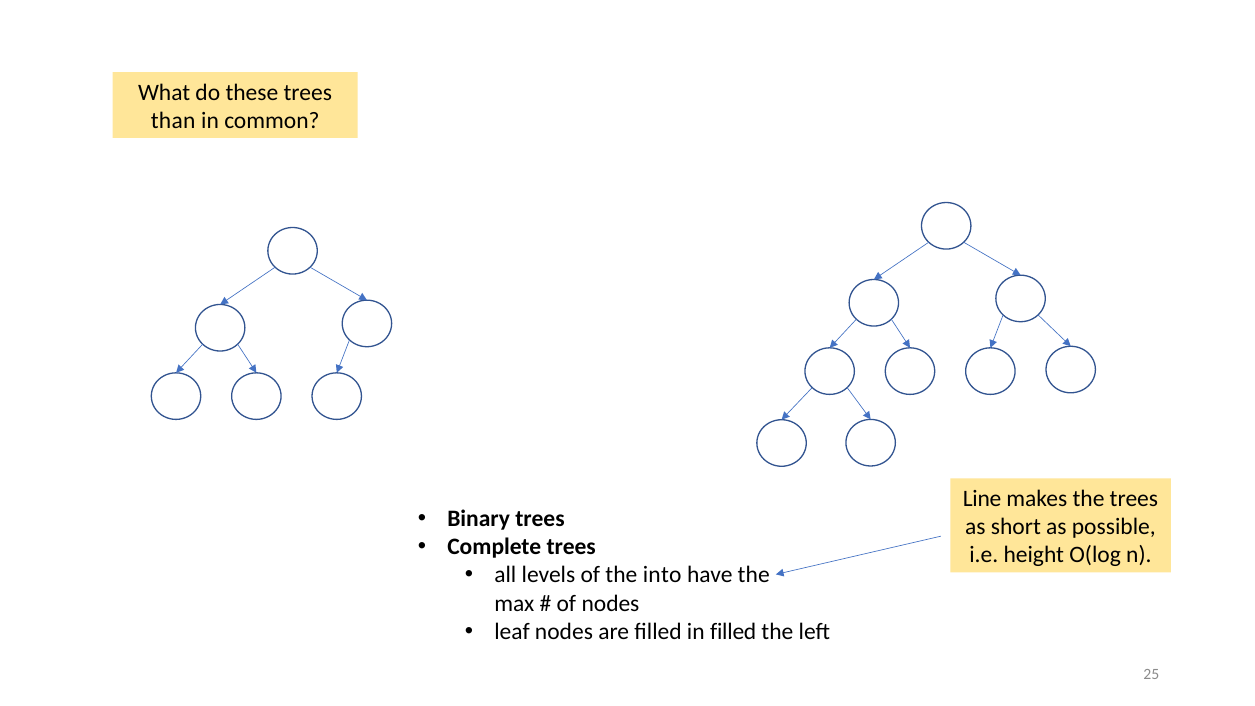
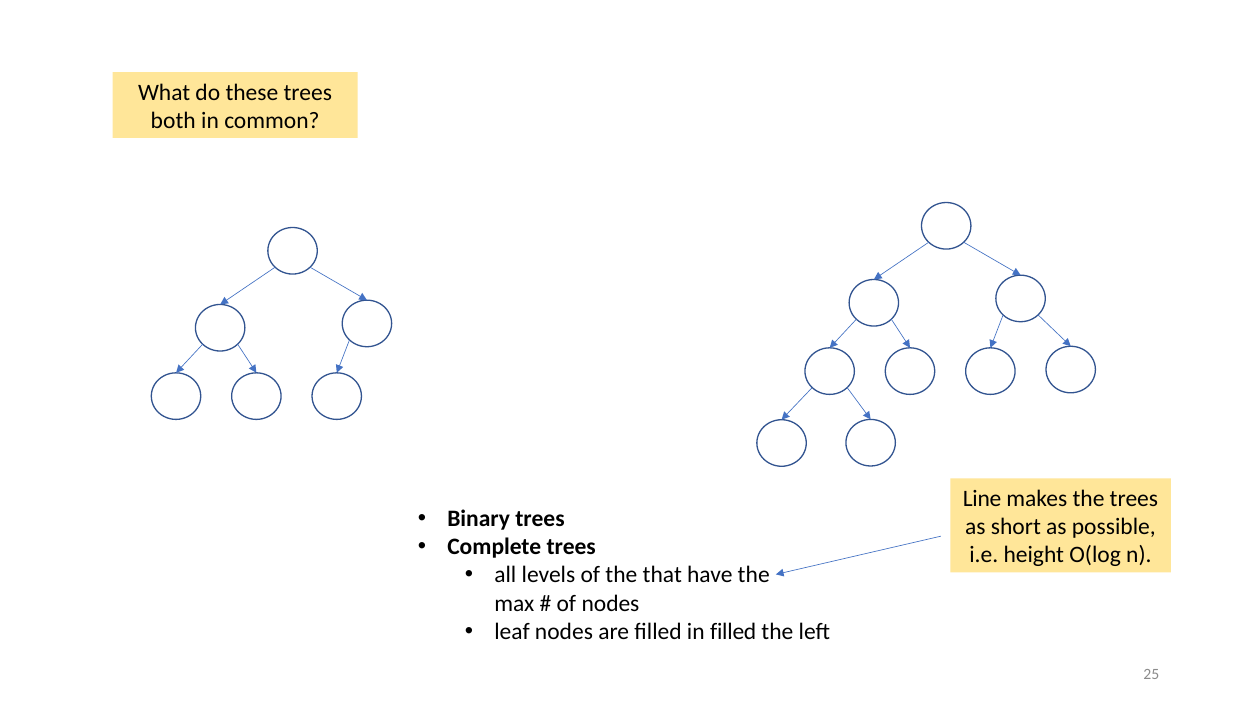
than: than -> both (173, 121)
into: into -> that (662, 575)
